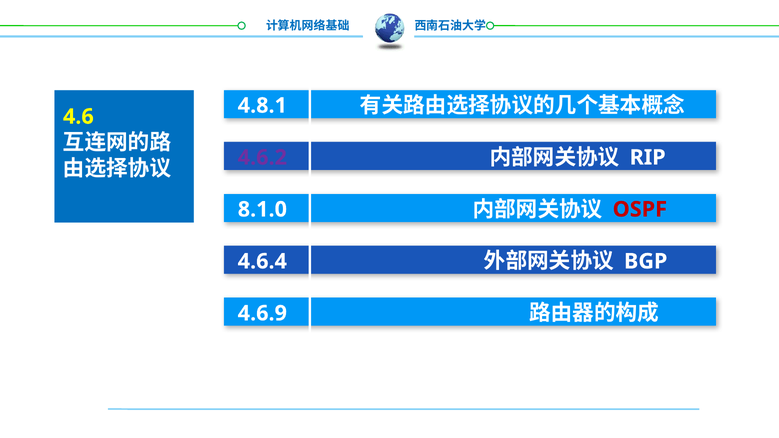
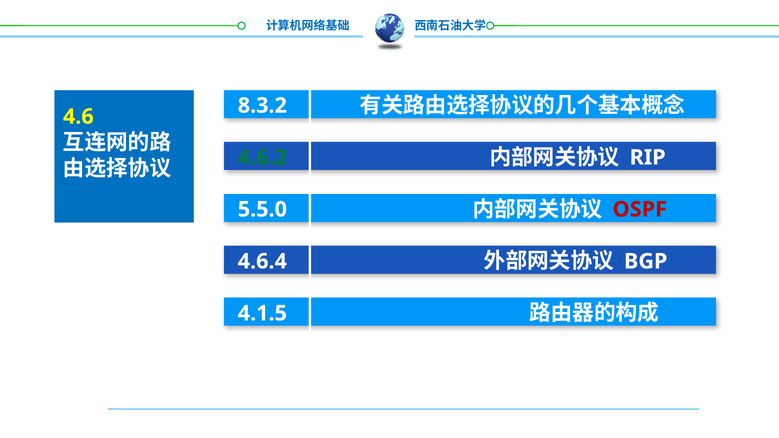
4.8.1: 4.8.1 -> 8.3.2 (262, 106)
4.6.2 colour: purple -> green (262, 158)
8.1.0: 8.1.0 -> 5.5.0 (262, 210)
4.6.9: 4.6.9 -> 4.1.5 (262, 313)
